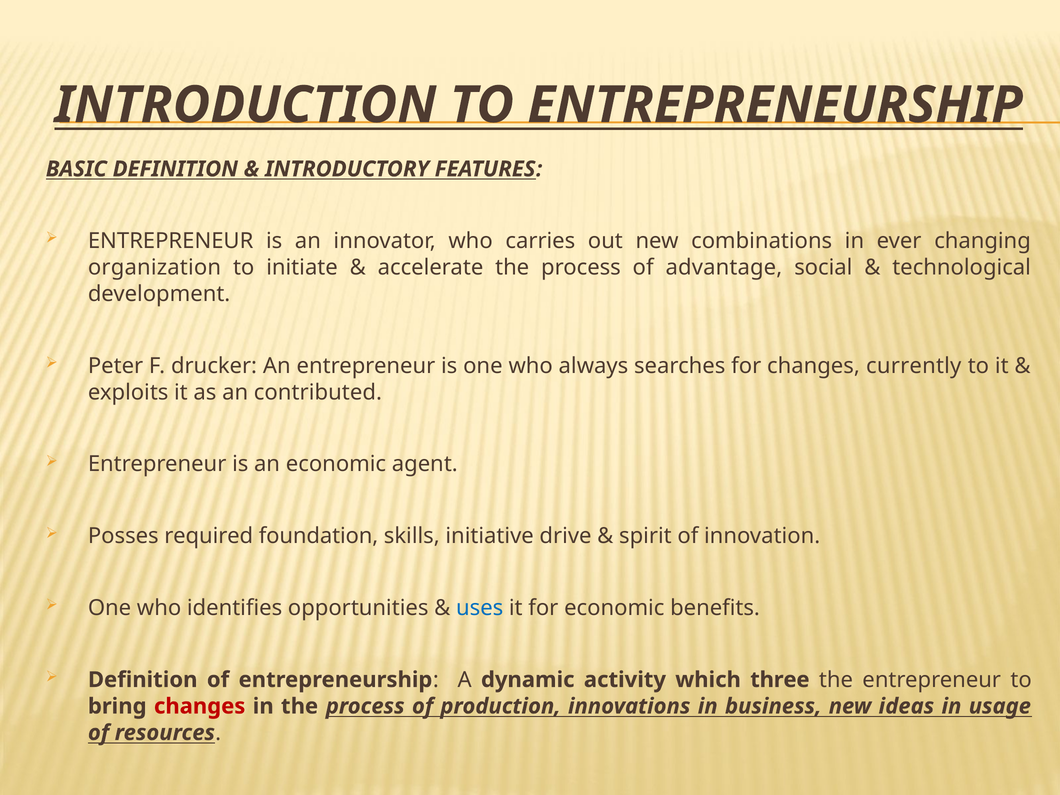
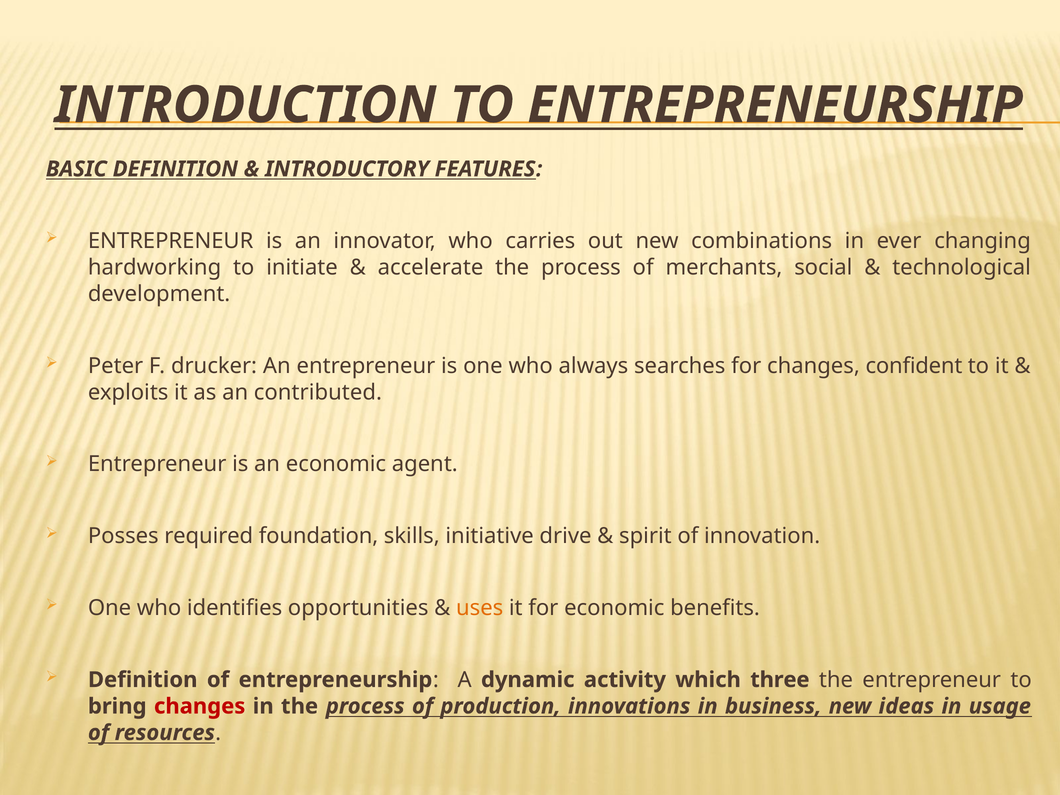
organization: organization -> hardworking (155, 267)
advantage: advantage -> merchants (724, 267)
currently: currently -> confident (914, 366)
uses colour: blue -> orange (480, 608)
